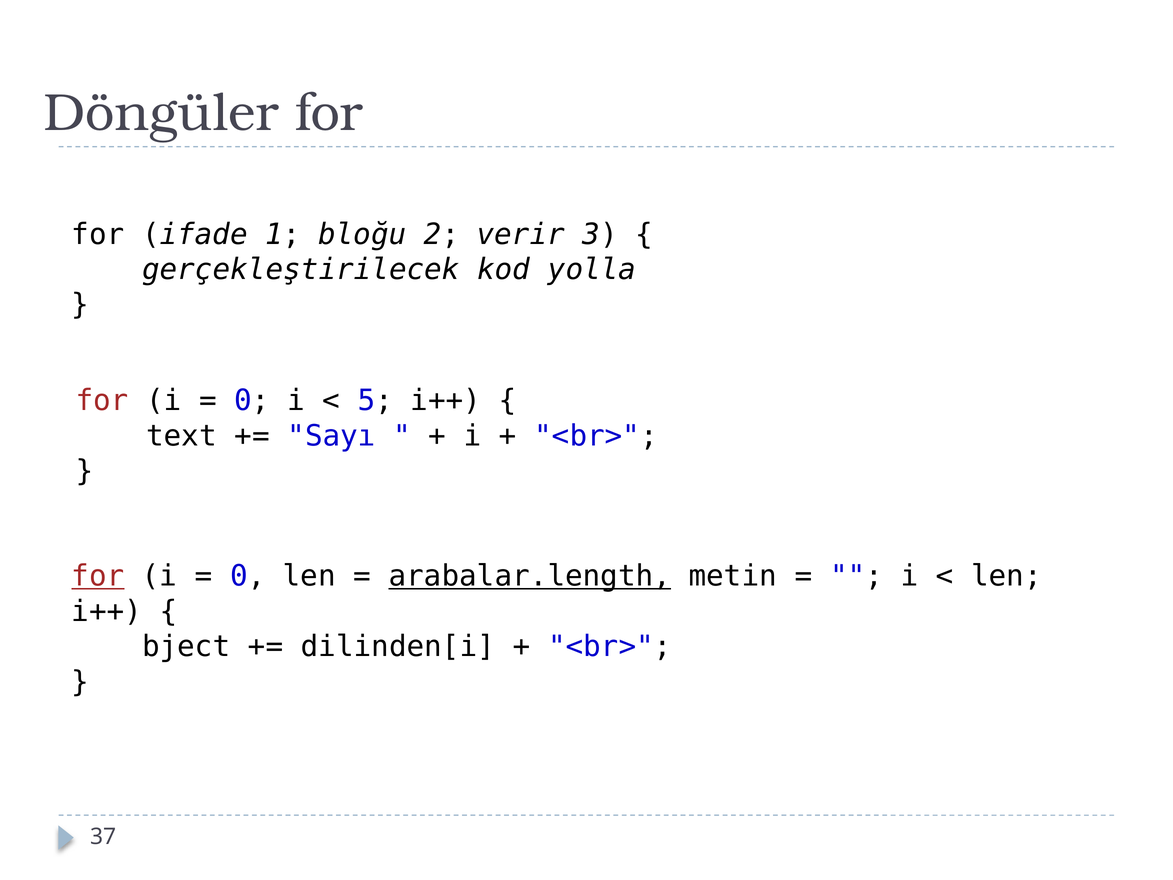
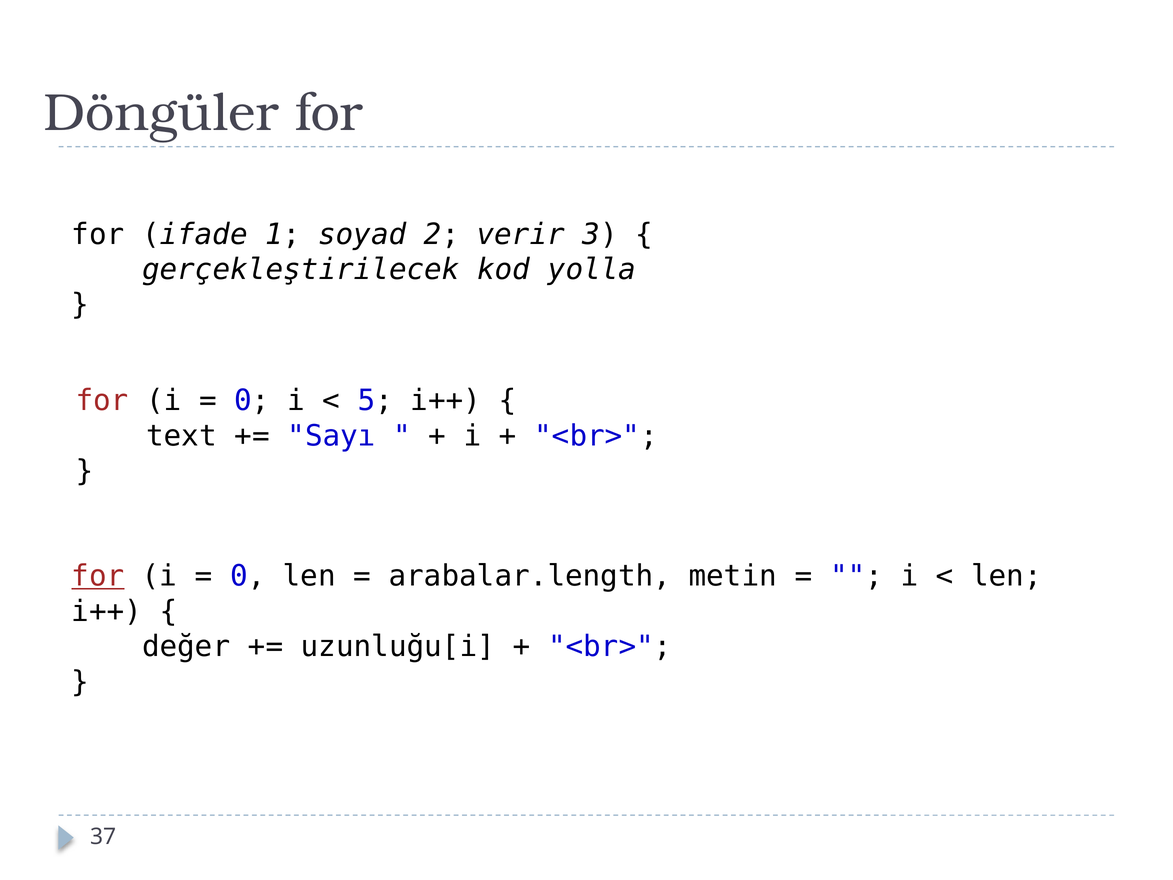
bloğu: bloğu -> soyad (362, 234)
arabalar.length underline: present -> none (530, 576)
bject: bject -> değer (186, 646)
dilinden[i: dilinden[i -> uzunluğu[i (398, 646)
